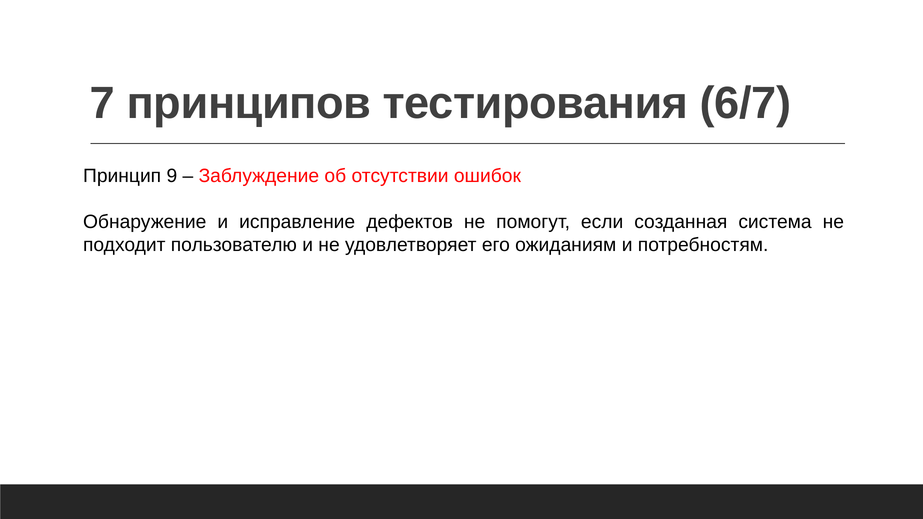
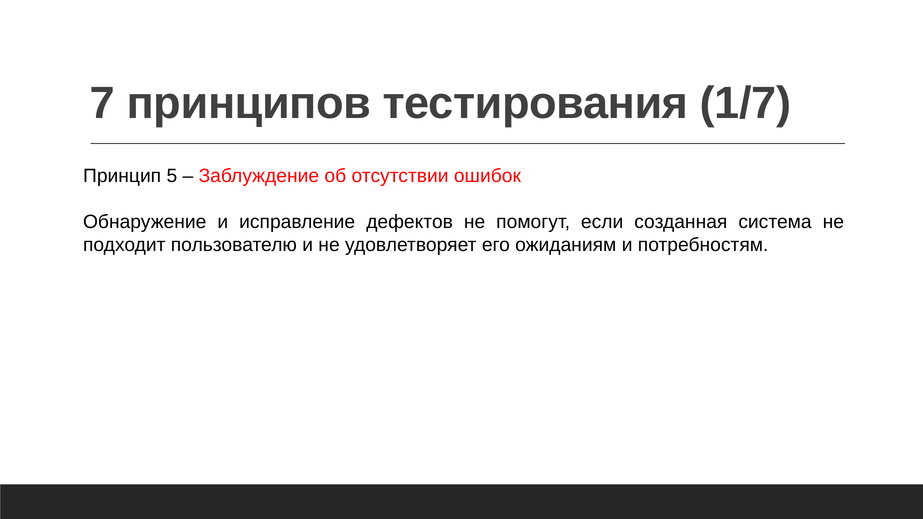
6/7: 6/7 -> 1/7 (746, 103)
9: 9 -> 5 (172, 176)
